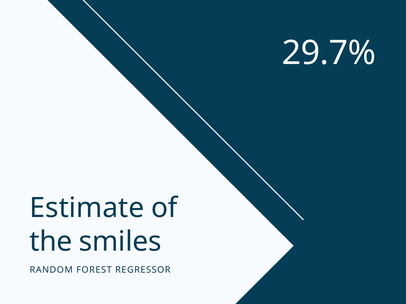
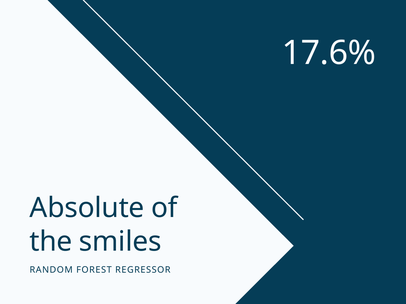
29.7%: 29.7% -> 17.6% (329, 53)
Estimate: Estimate -> Absolute (87, 208)
